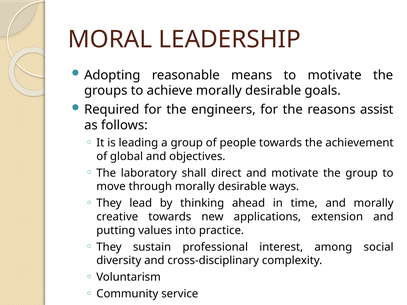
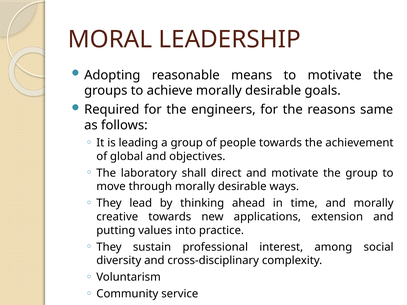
assist: assist -> same (377, 110)
